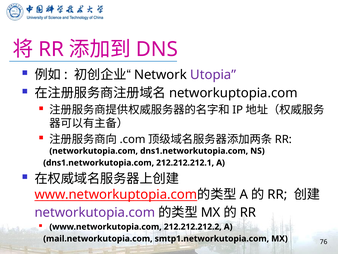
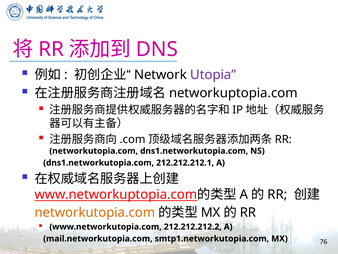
networkutopia.com colour: purple -> orange (95, 212)
